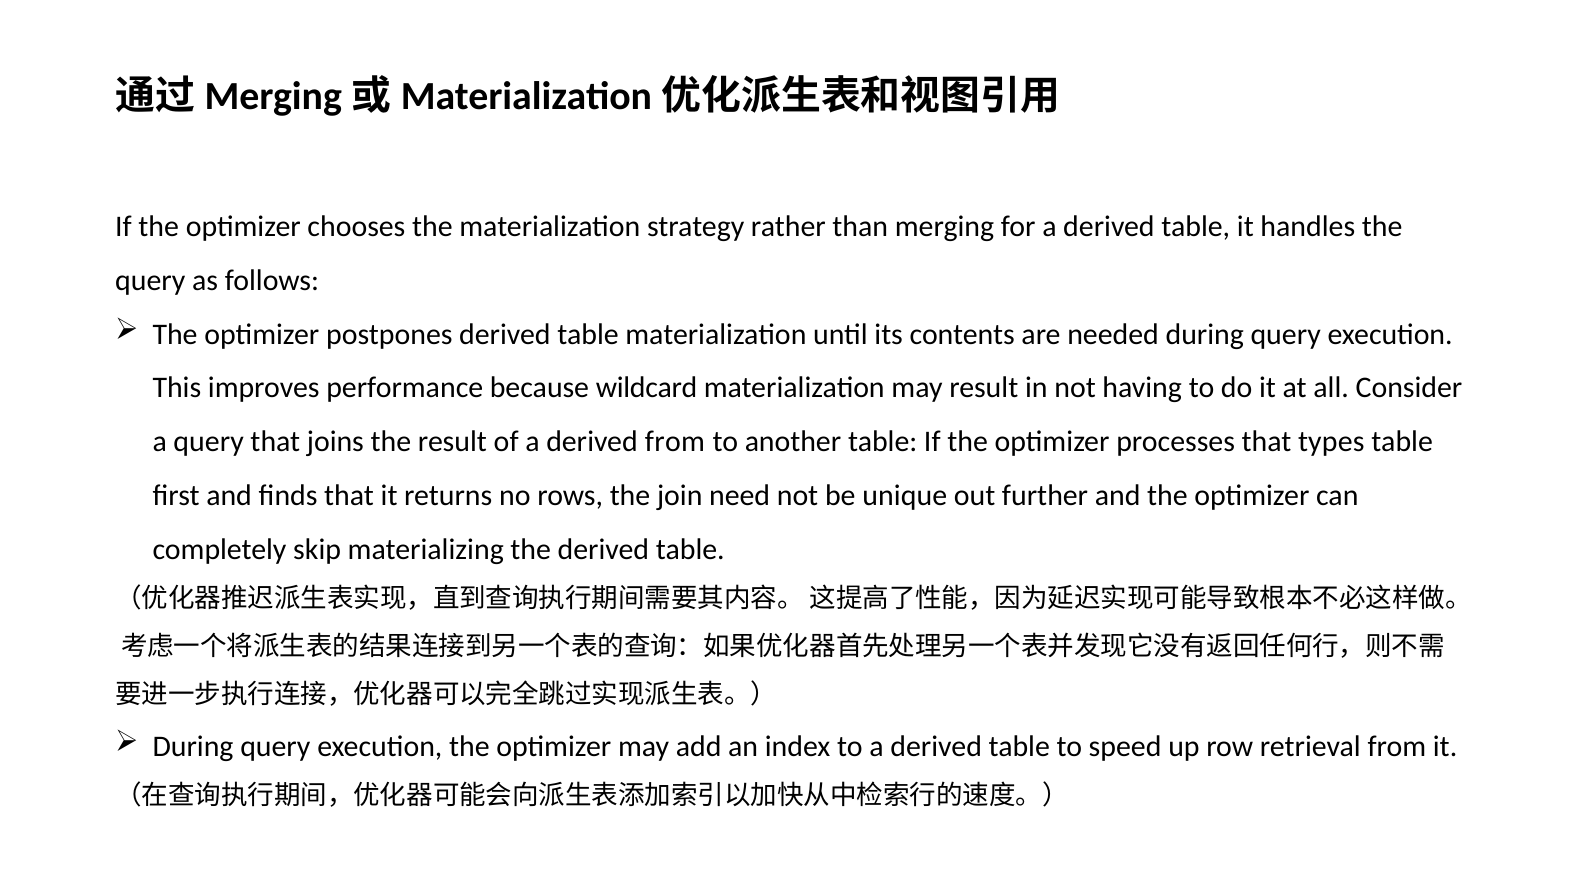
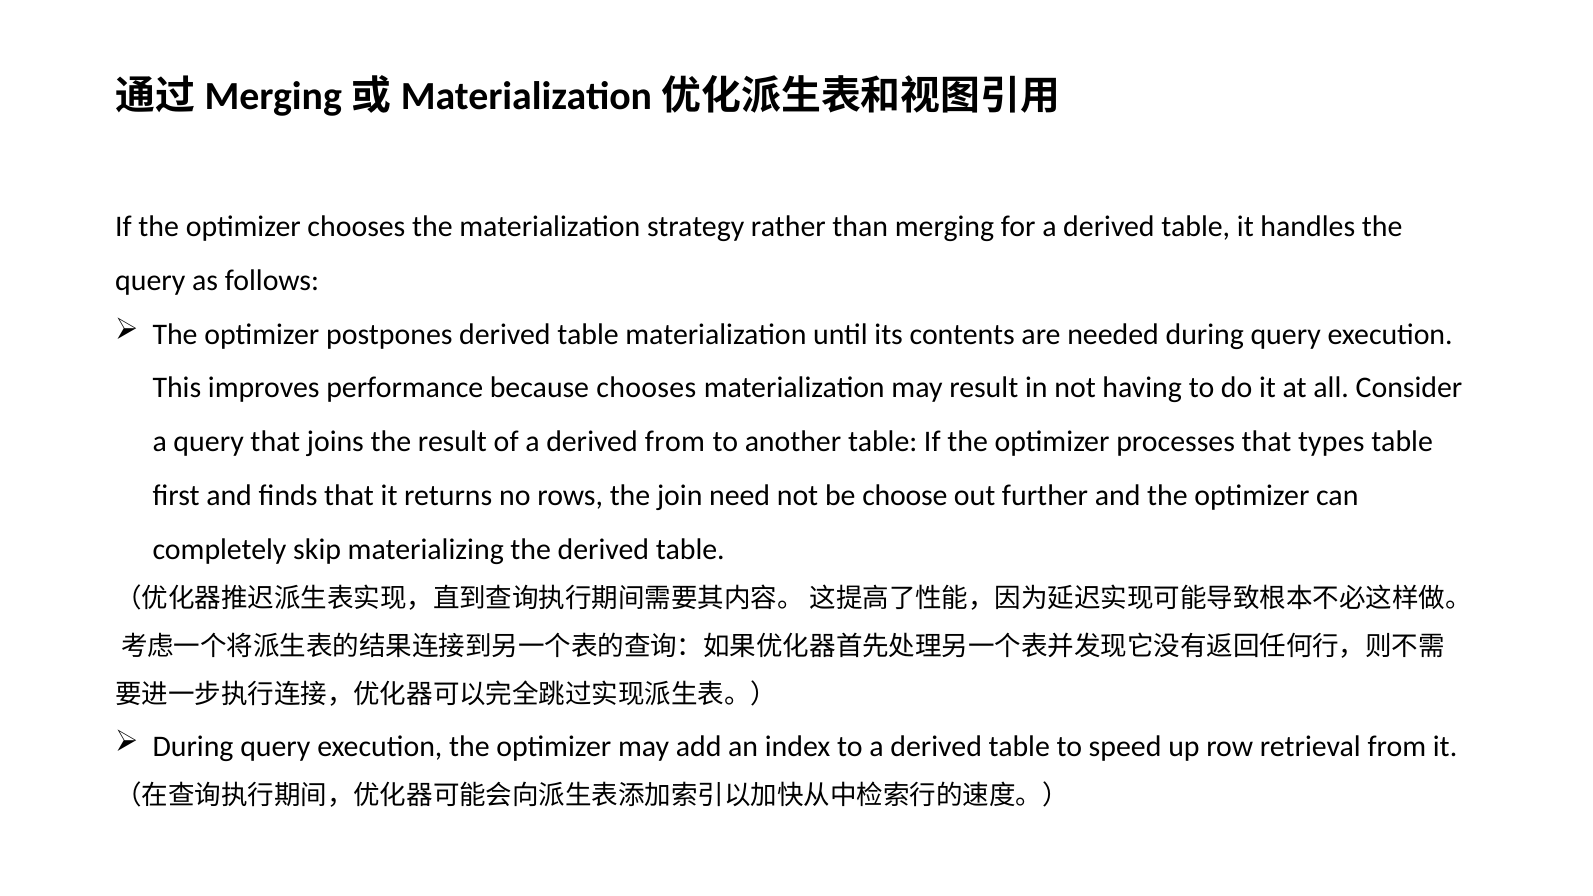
because wildcard: wildcard -> chooses (646, 388)
unique: unique -> choose (905, 496)
